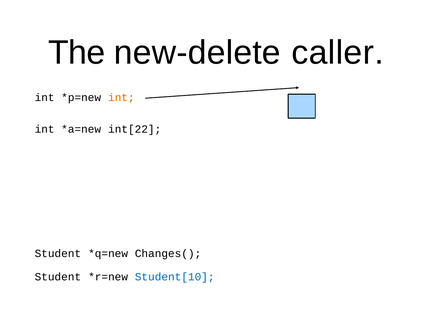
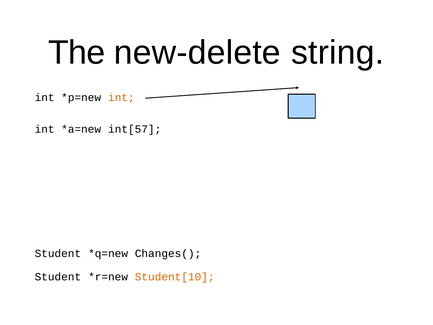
caller: caller -> string (338, 53)
int[22: int[22 -> int[57 (135, 129)
Student[10 colour: blue -> orange (175, 277)
